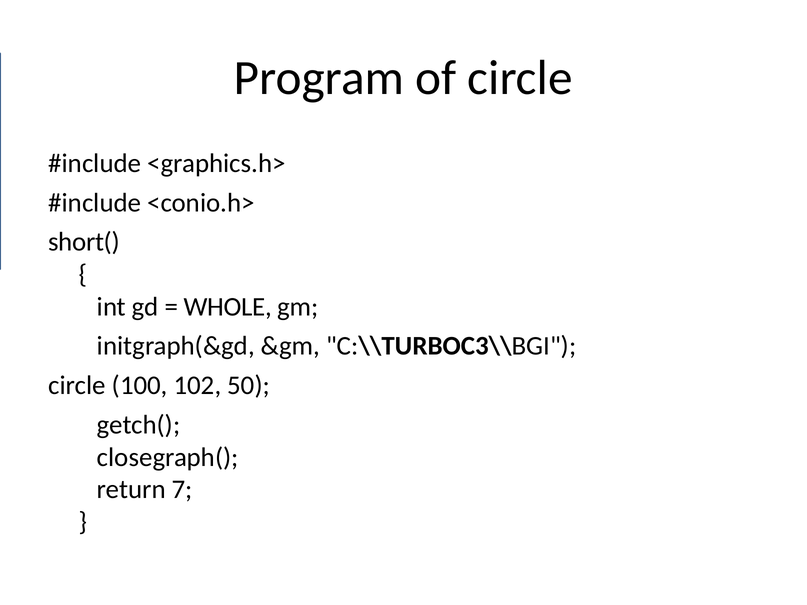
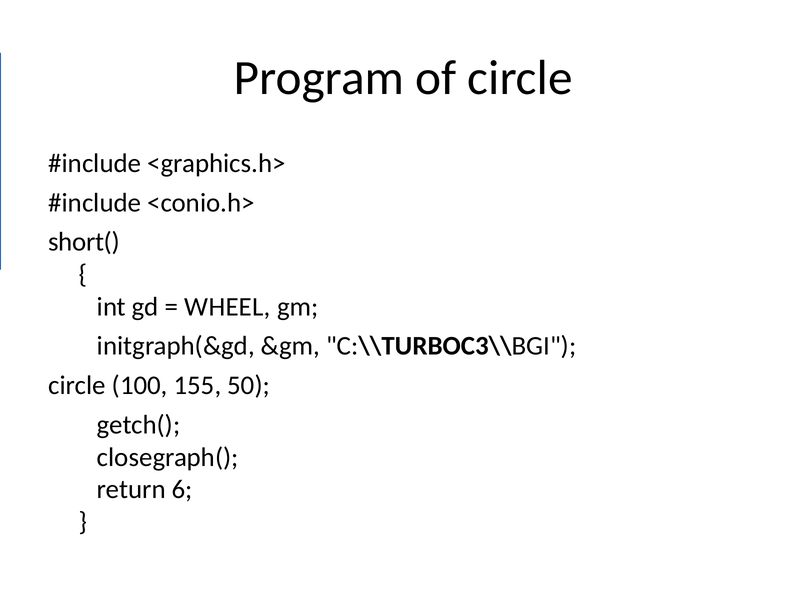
WHOLE: WHOLE -> WHEEL (228, 307)
102: 102 -> 155 (197, 386)
7: 7 -> 6 (182, 490)
